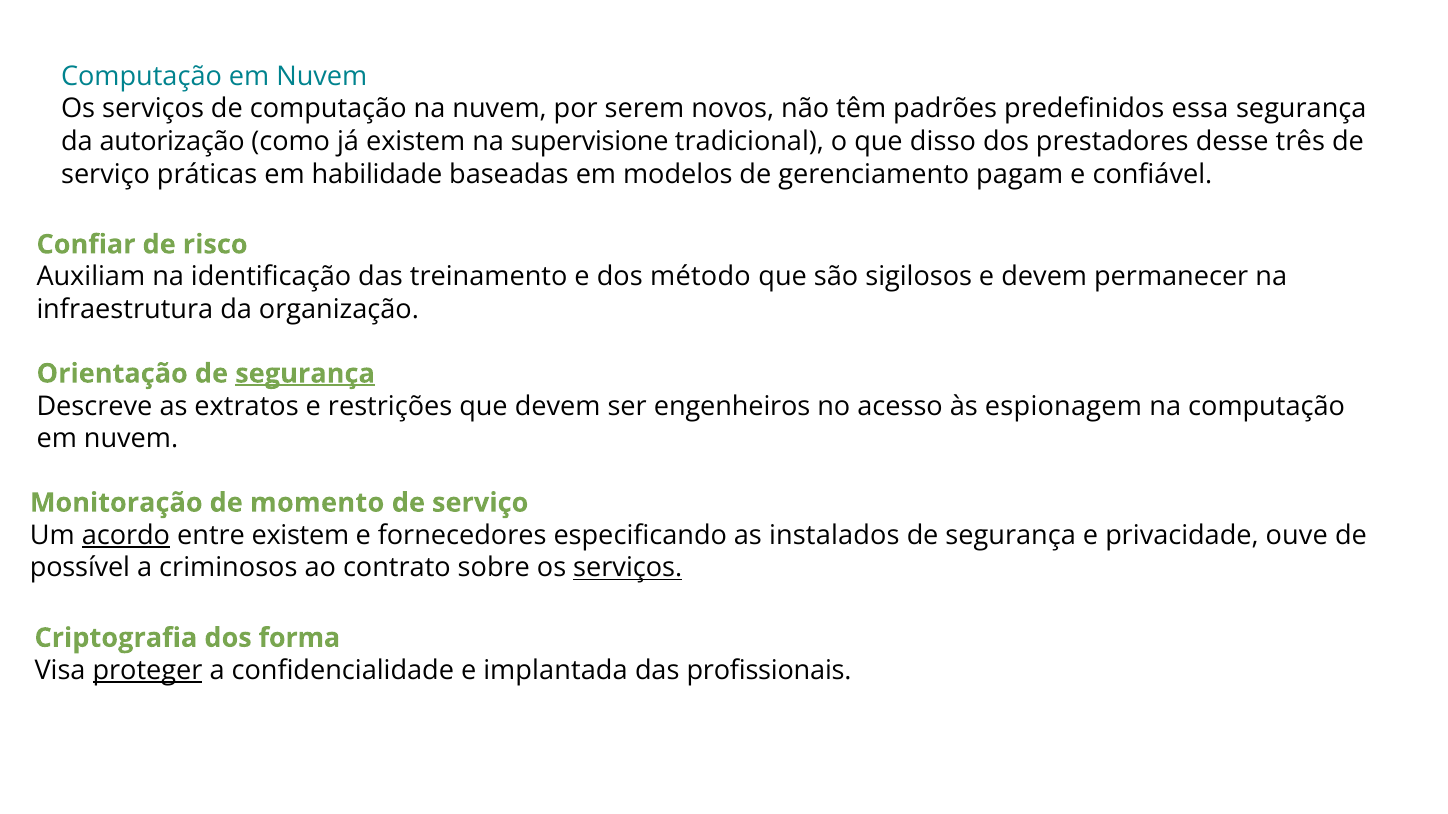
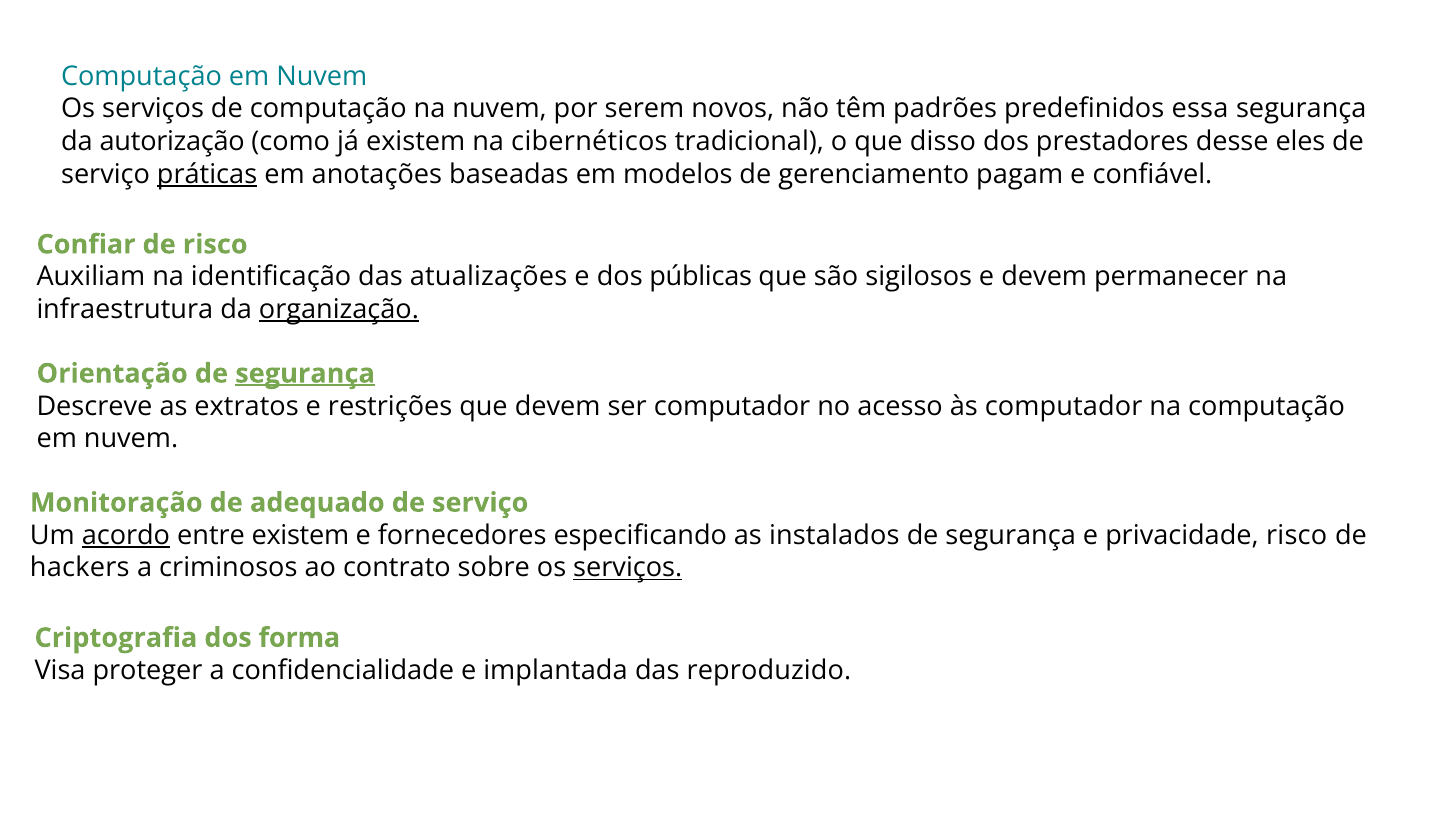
supervisione: supervisione -> cibernéticos (589, 142)
três: três -> eles (1300, 142)
práticas underline: none -> present (207, 174)
habilidade: habilidade -> anotações (377, 174)
treinamento: treinamento -> atualizações (489, 277)
método: método -> públicas (701, 277)
organização underline: none -> present (339, 310)
ser engenheiros: engenheiros -> computador (732, 406)
às espionagem: espionagem -> computador (1064, 406)
momento: momento -> adequado (317, 503)
privacidade ouve: ouve -> risco (1297, 536)
possível: possível -> hackers (80, 568)
proteger underline: present -> none (147, 671)
profissionais: profissionais -> reproduzido (769, 671)
